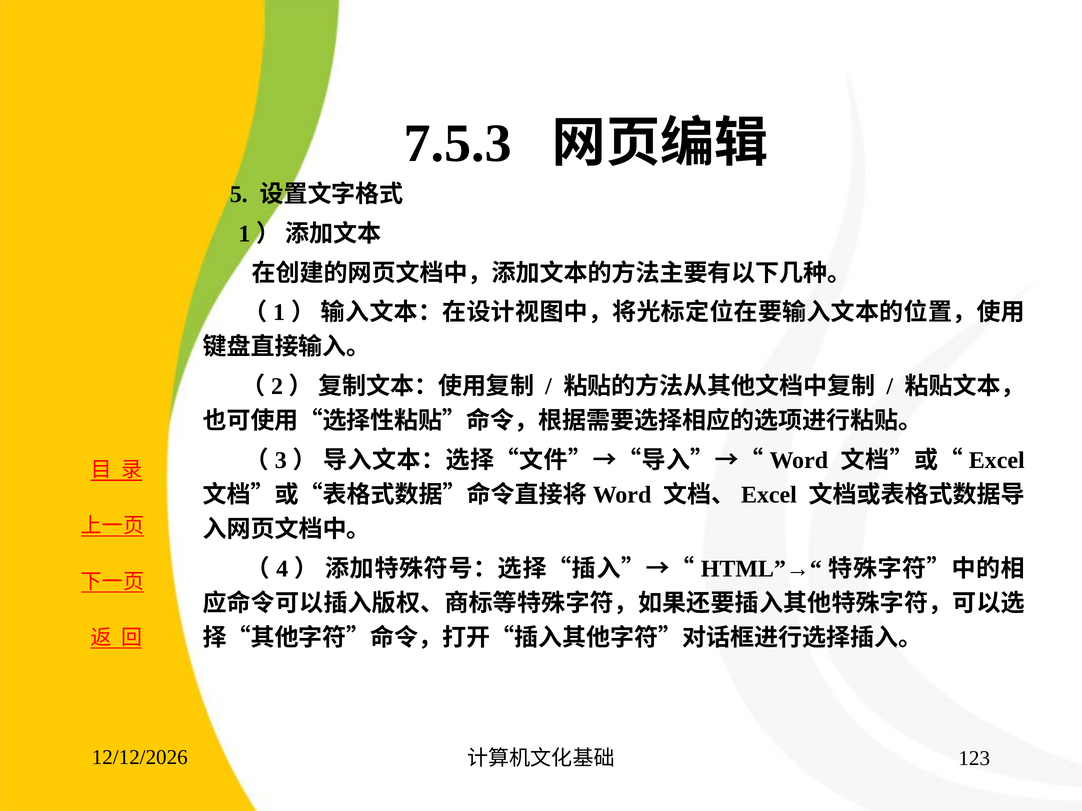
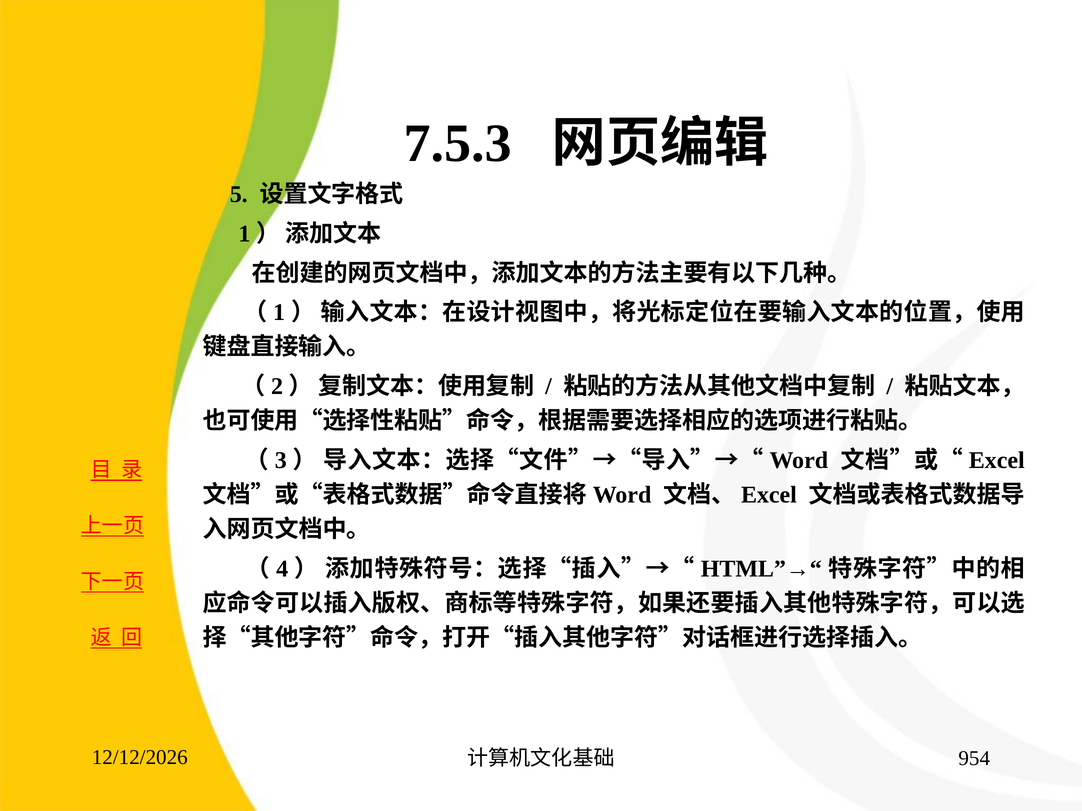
123: 123 -> 954 (974, 759)
